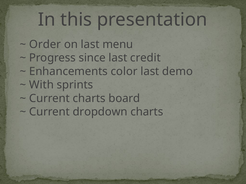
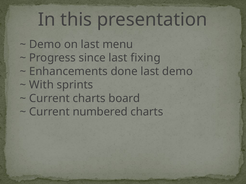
Order: Order -> Demo (45, 44)
credit: credit -> fixing (145, 58)
color: color -> done (124, 72)
dropdown: dropdown -> numbered (100, 112)
